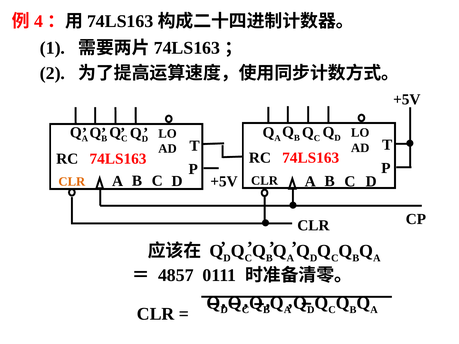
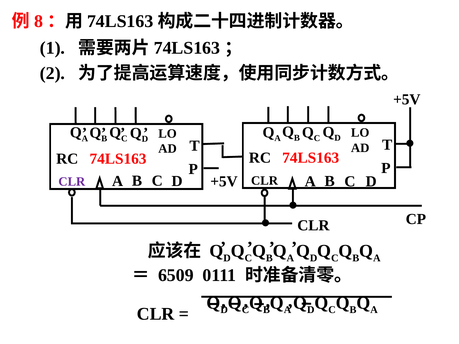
4: 4 -> 8 (38, 21)
CLR colour: orange -> purple (72, 182)
4857: 4857 -> 6509 (176, 276)
